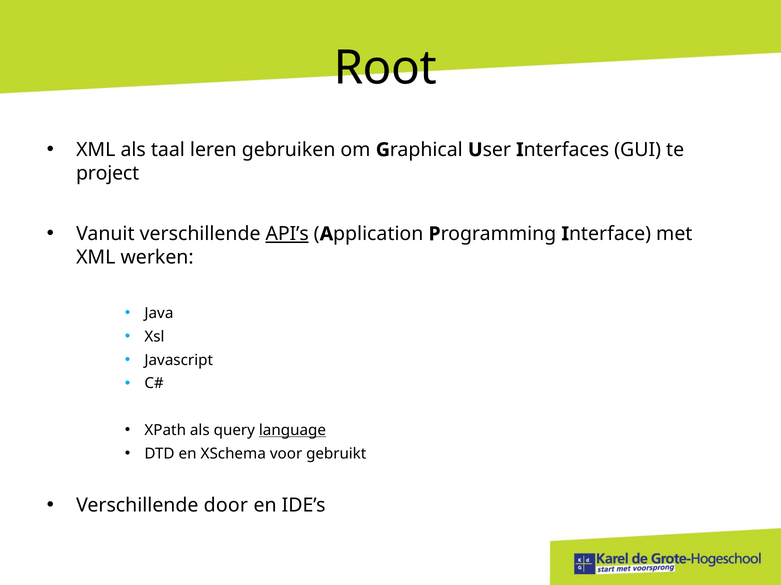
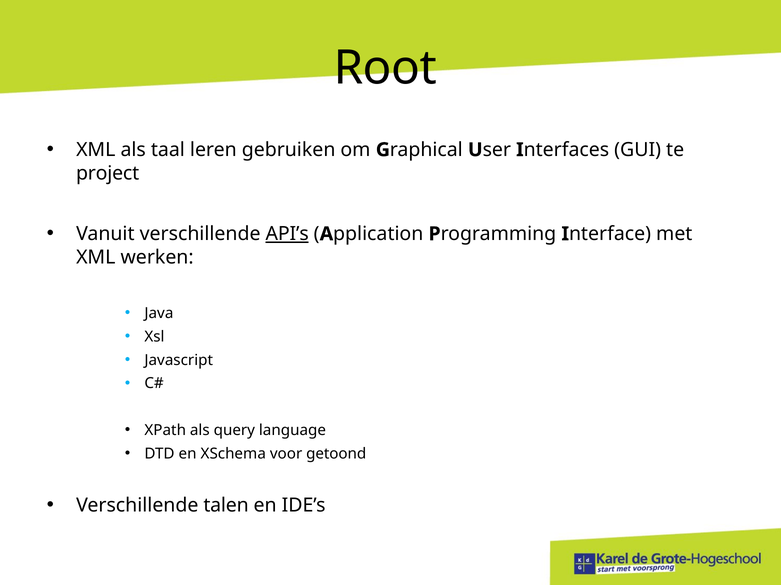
language underline: present -> none (292, 431)
gebruikt: gebruikt -> getoond (336, 454)
door: door -> talen (226, 506)
